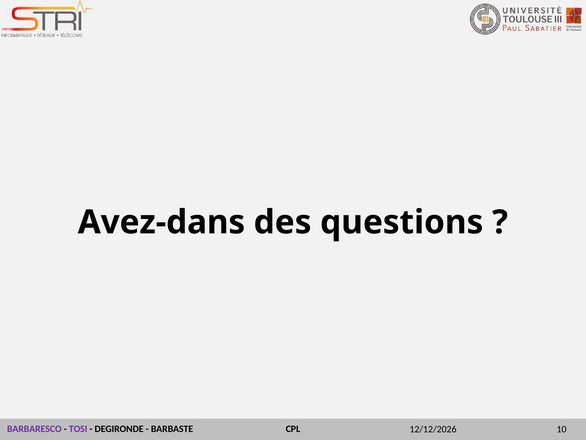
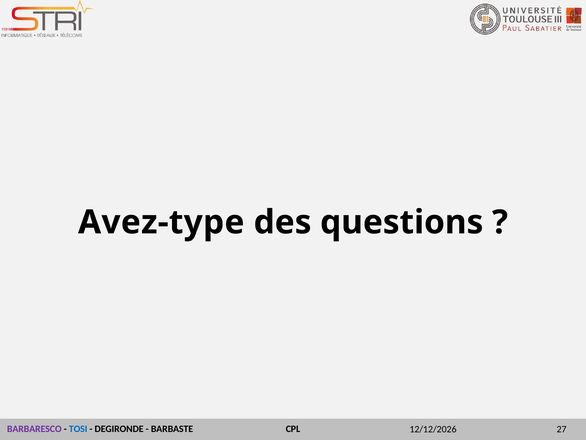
Avez-dans: Avez-dans -> Avez-type (161, 222)
TOSI colour: purple -> blue (78, 429)
10: 10 -> 27 (562, 429)
